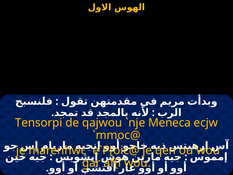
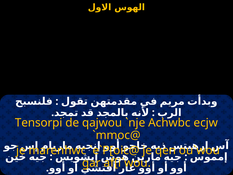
Meneca: Meneca -> Achwbc (169, 123)
